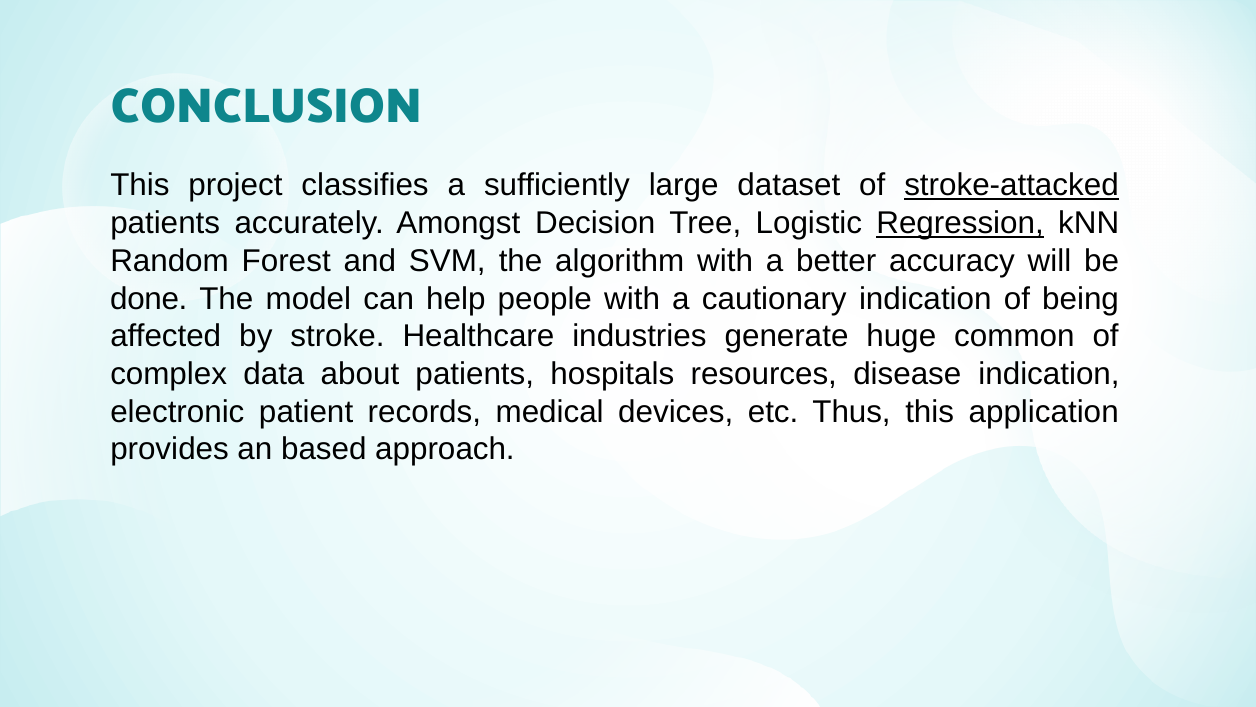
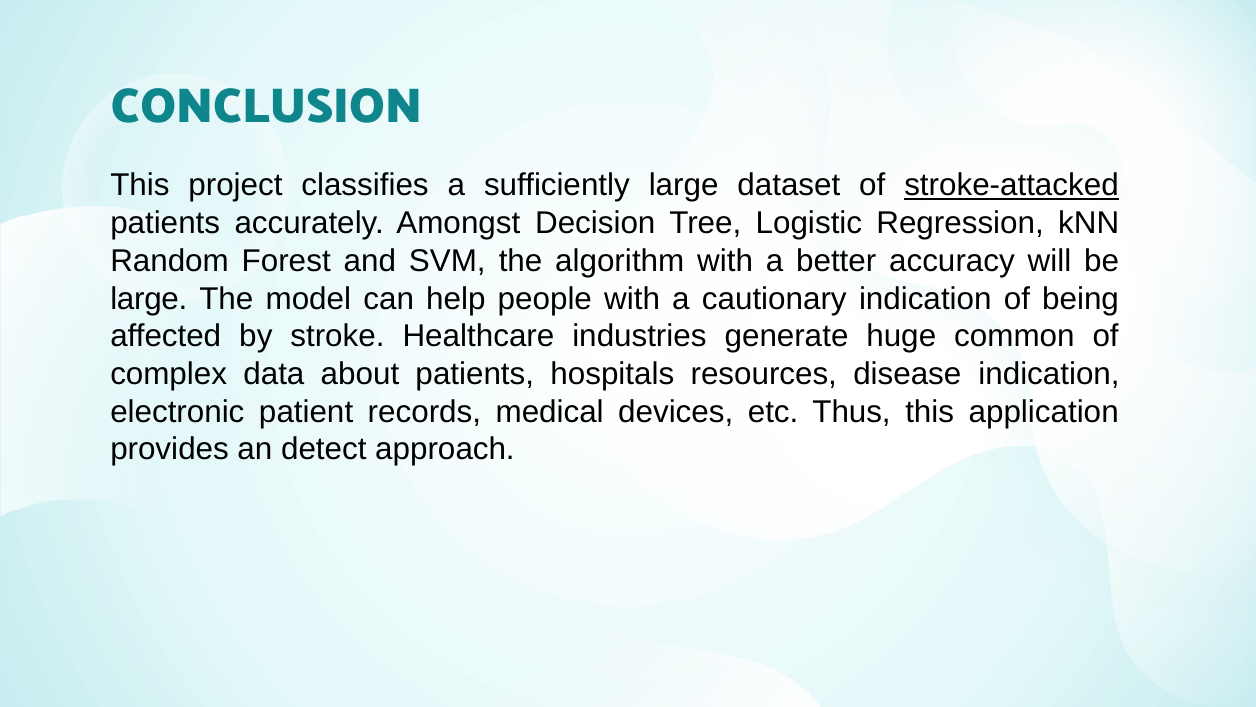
Regression underline: present -> none (960, 223)
done: done -> large (149, 298)
based: based -> detect (324, 449)
